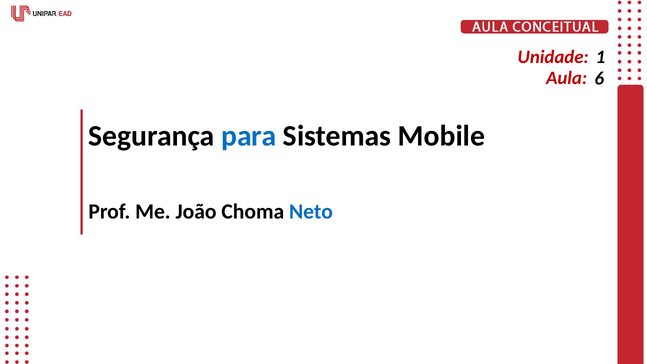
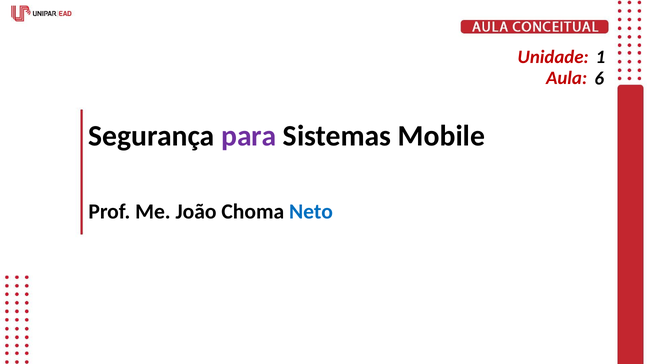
para colour: blue -> purple (249, 136)
